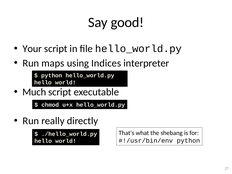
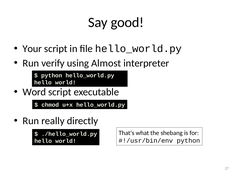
maps: maps -> verify (53, 63)
Indices: Indices -> Almost (106, 63)
Much: Much -> Word (34, 92)
